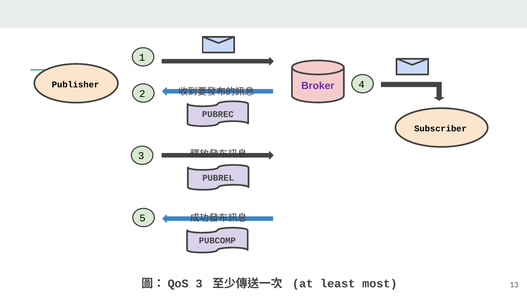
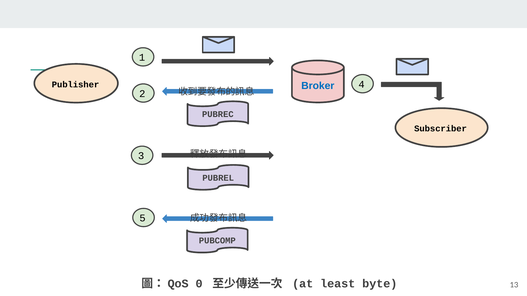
Broker colour: purple -> blue (318, 86)
3: 3 -> 0 (199, 284)
most: most -> byte (380, 284)
